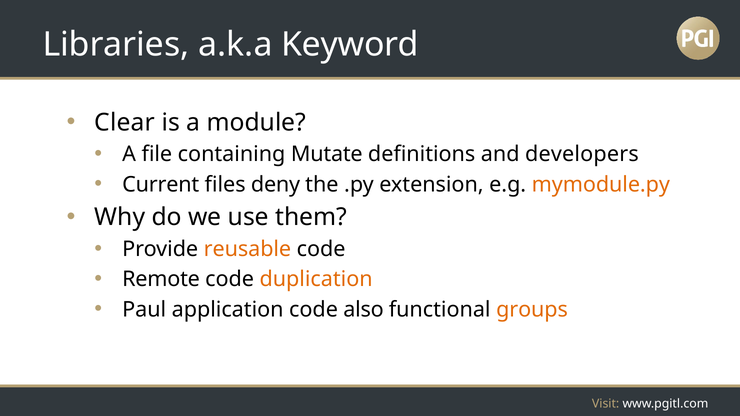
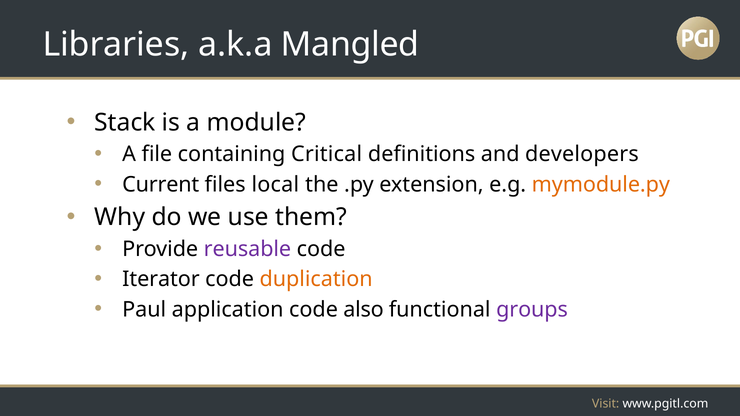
Keyword: Keyword -> Mangled (350, 45)
Clear: Clear -> Stack (125, 123)
Mutate: Mutate -> Critical (327, 154)
deny: deny -> local (275, 185)
reusable colour: orange -> purple (247, 249)
Remote: Remote -> Iterator (161, 279)
groups colour: orange -> purple (532, 310)
